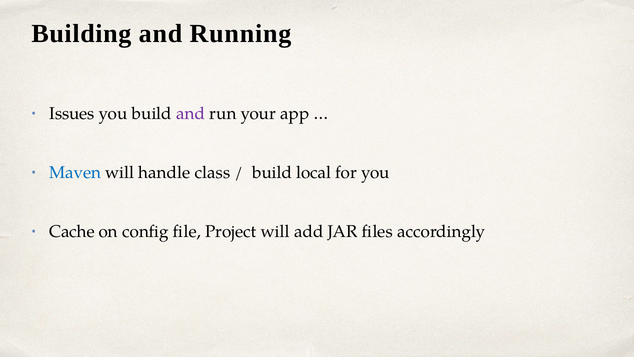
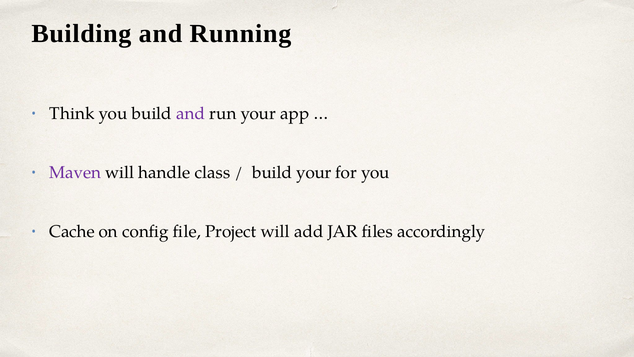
Issues: Issues -> Think (72, 114)
Maven colour: blue -> purple (75, 172)
build local: local -> your (314, 172)
